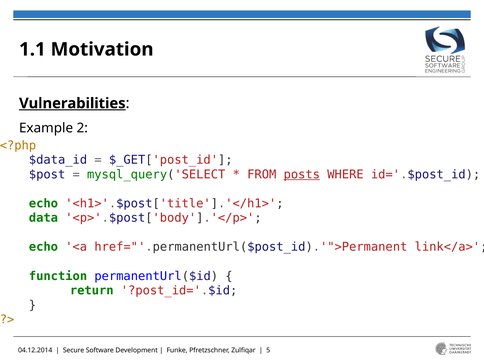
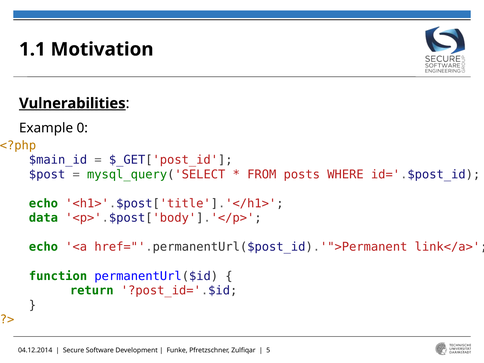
2: 2 -> 0 (82, 128)
$data_id: $data_id -> $main_id (58, 160)
posts underline: present -> none (302, 174)
